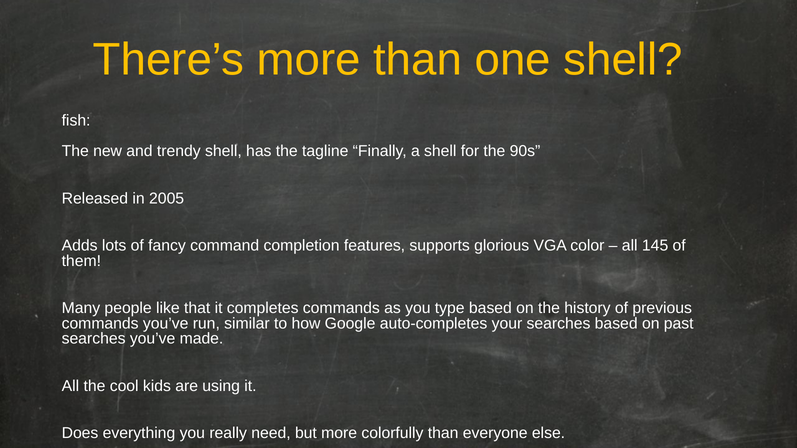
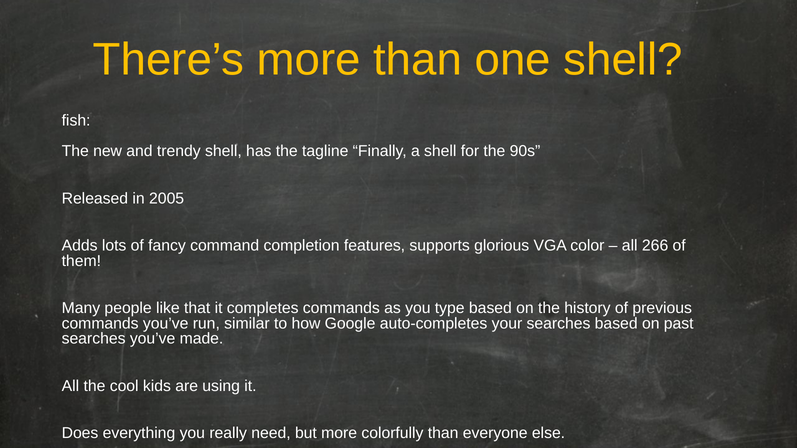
145: 145 -> 266 (655, 246)
